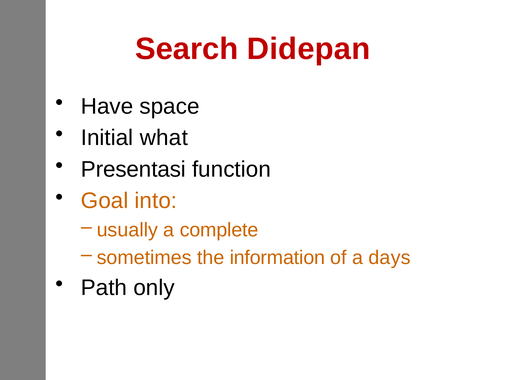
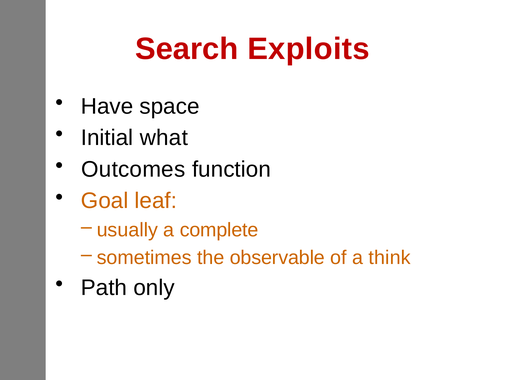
Didepan: Didepan -> Exploits (309, 49)
Presentasi: Presentasi -> Outcomes (133, 169)
into: into -> leaf (156, 201)
information: information -> observable (277, 257)
days: days -> think (390, 257)
